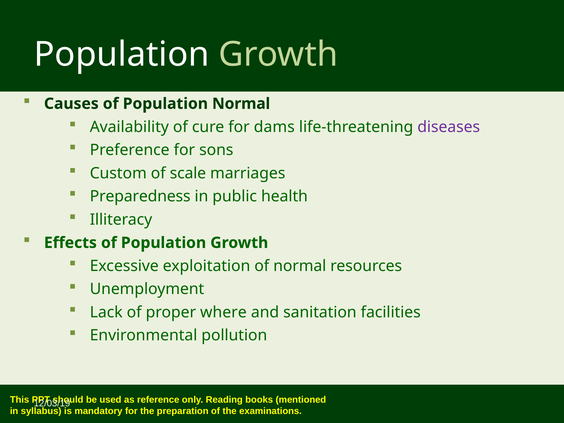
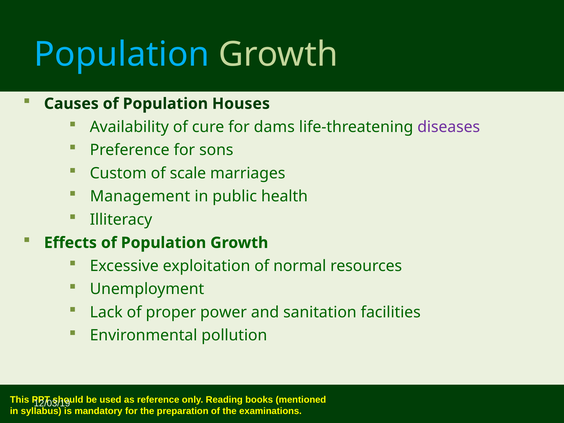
Population colour: white -> light blue (122, 55)
Population Normal: Normal -> Houses (241, 104)
Preparedness: Preparedness -> Management (140, 196)
where: where -> power (223, 312)
